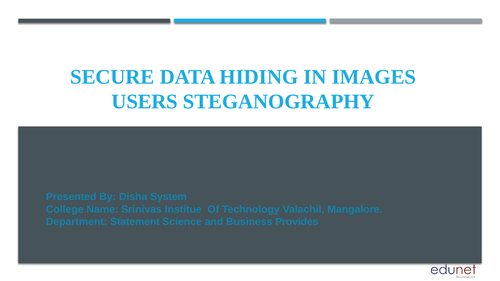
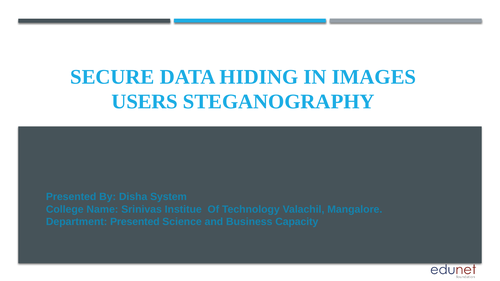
Department Statement: Statement -> Presented (135, 222)
Provides: Provides -> Capacity (297, 222)
